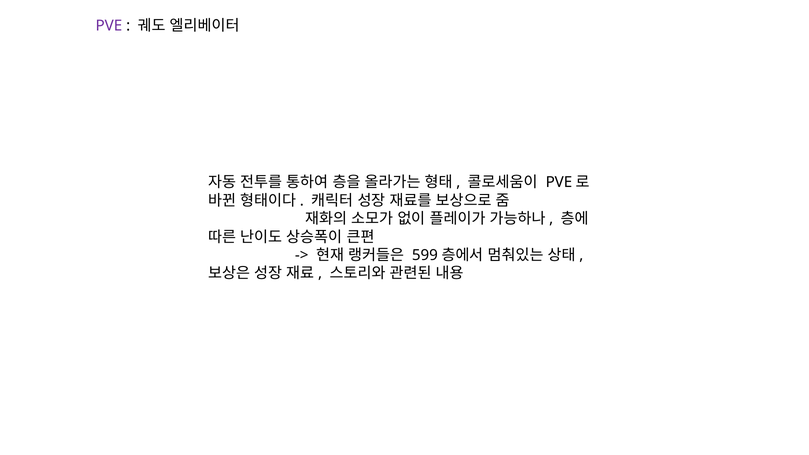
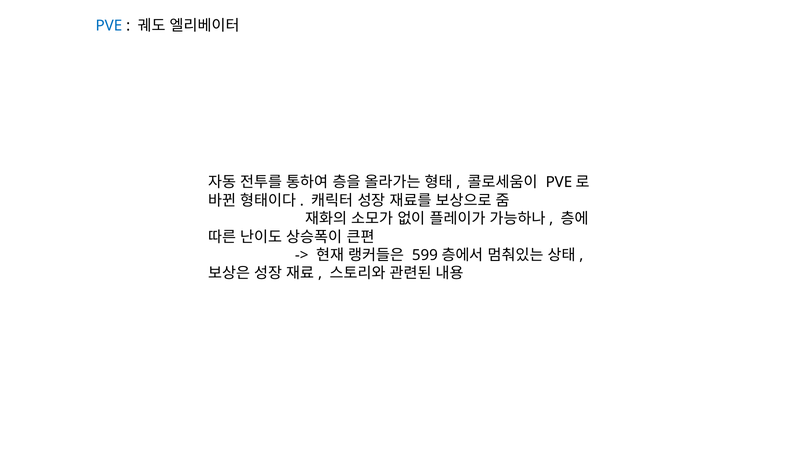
PVE colour: purple -> blue (109, 26)
